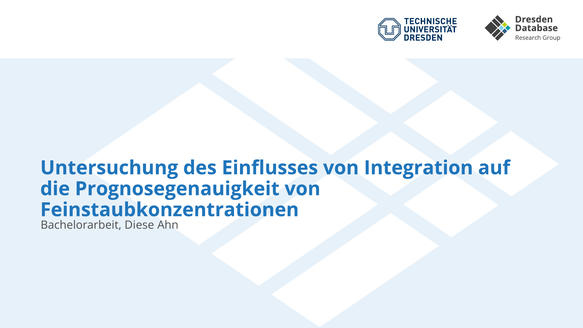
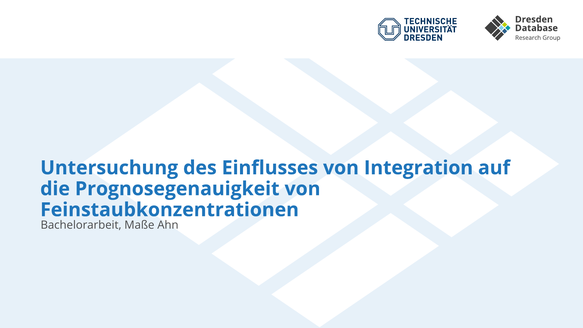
Diese: Diese -> Maße (139, 225)
